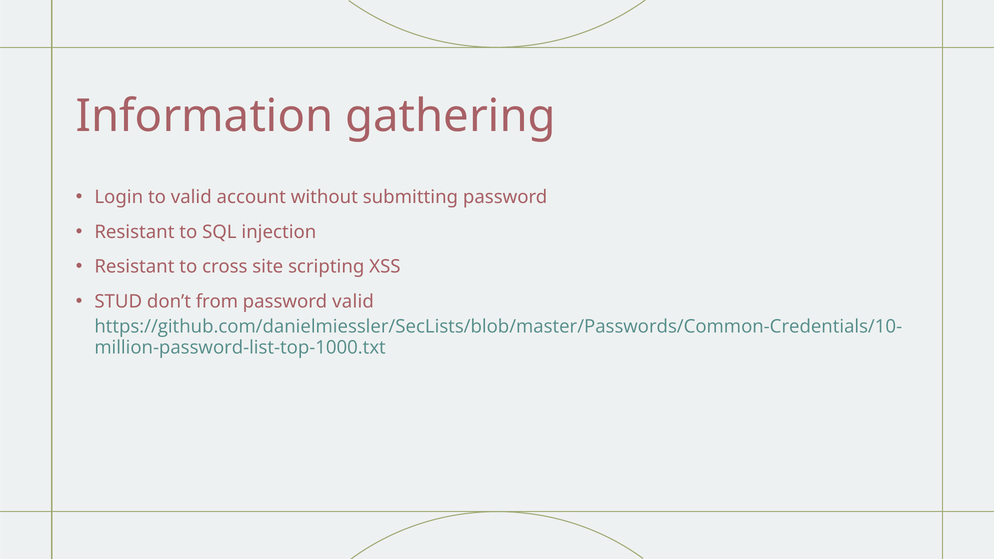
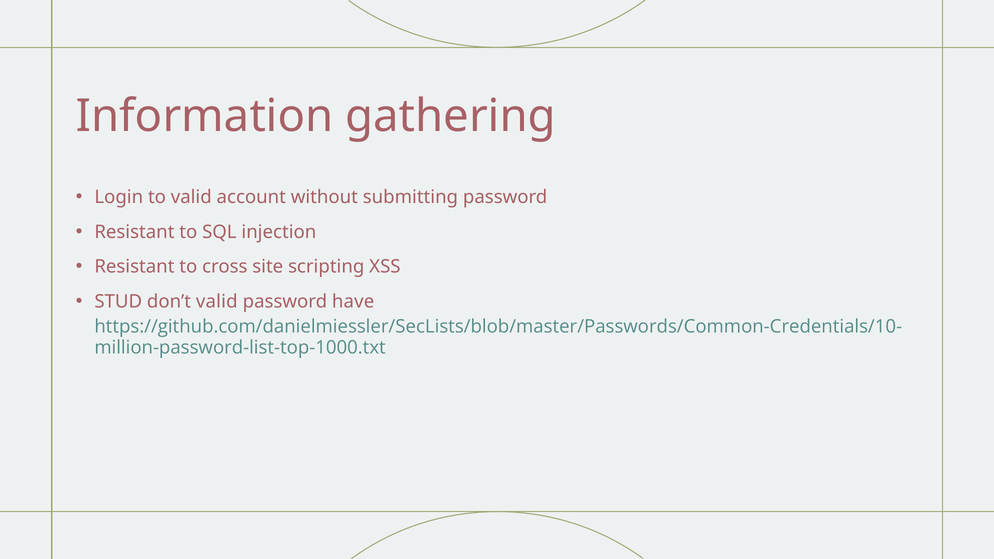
don’t from: from -> valid (217, 302)
password valid: valid -> have (353, 302)
